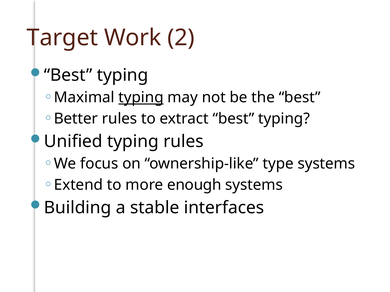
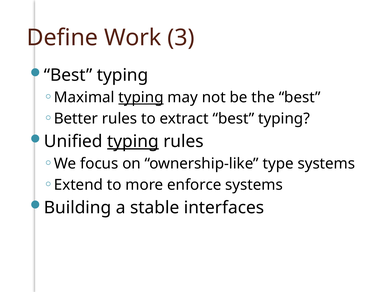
Target: Target -> Define (62, 38)
2: 2 -> 3 (181, 38)
typing underline: none -> present (133, 142)
enough: enough -> enforce (194, 185)
